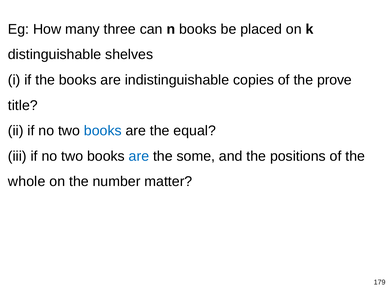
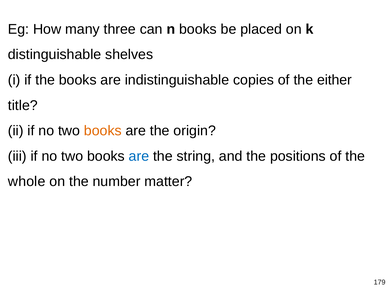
prove: prove -> either (334, 80)
books colour: blue -> orange (103, 131)
equal: equal -> origin (195, 131)
some: some -> string (196, 156)
